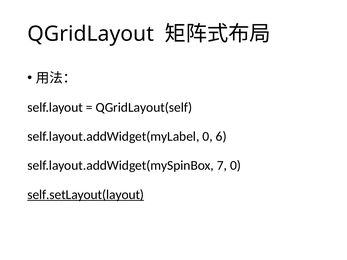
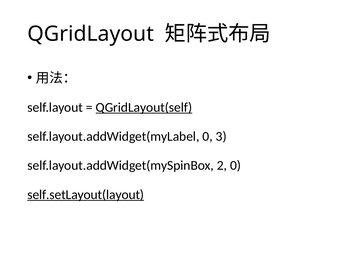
QGridLayout(self underline: none -> present (144, 107)
6: 6 -> 3 (221, 137)
7: 7 -> 2 (222, 166)
